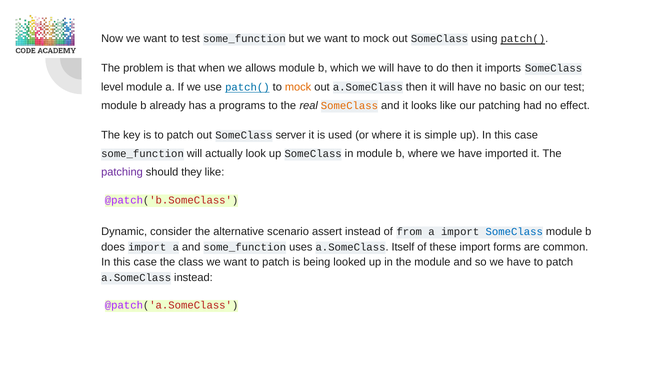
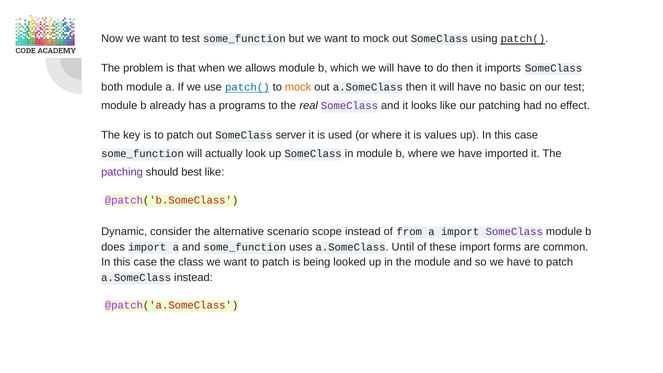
level: level -> both (112, 87)
SomeClass colour: orange -> purple (349, 106)
simple: simple -> values (441, 135)
they: they -> best (192, 172)
assert: assert -> scope (327, 232)
SomeClass colour: blue -> purple (514, 232)
Itself: Itself -> Until (403, 247)
